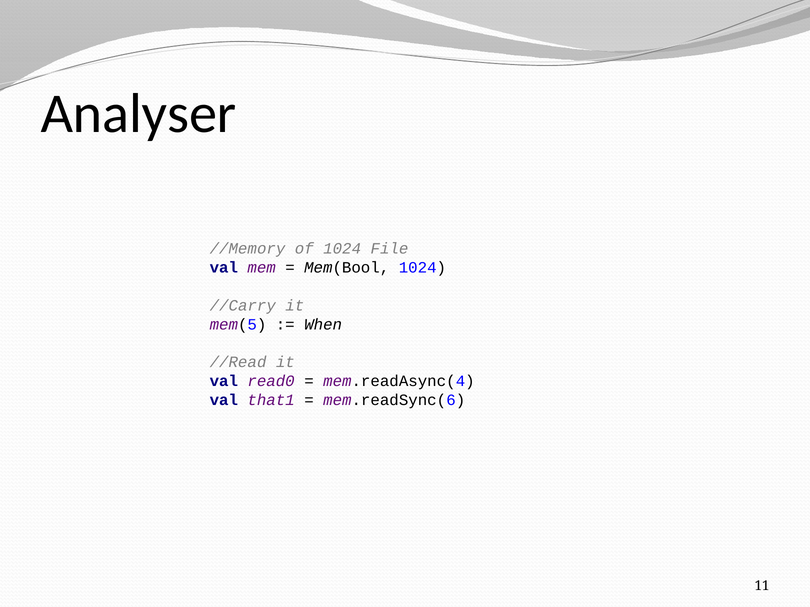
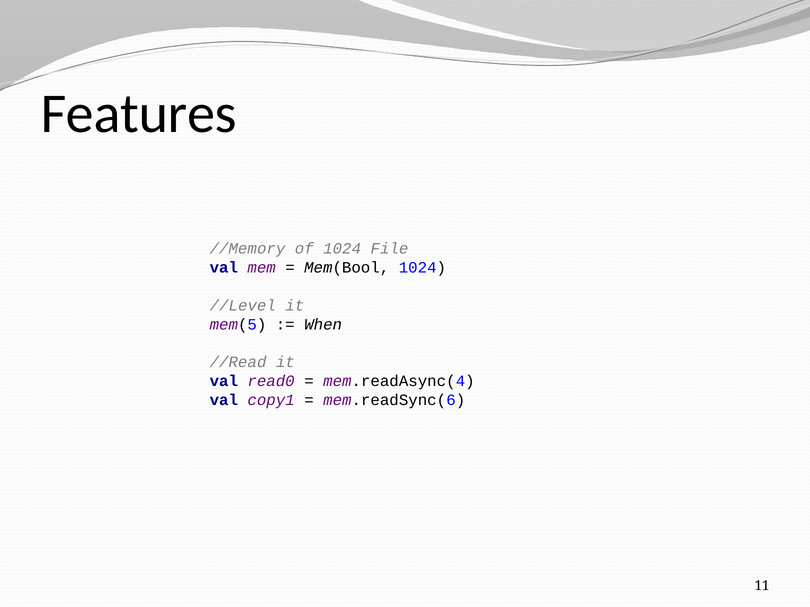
Analyser: Analyser -> Features (139, 114)
//Carry: //Carry -> //Level (243, 306)
that1: that1 -> copy1 (271, 400)
